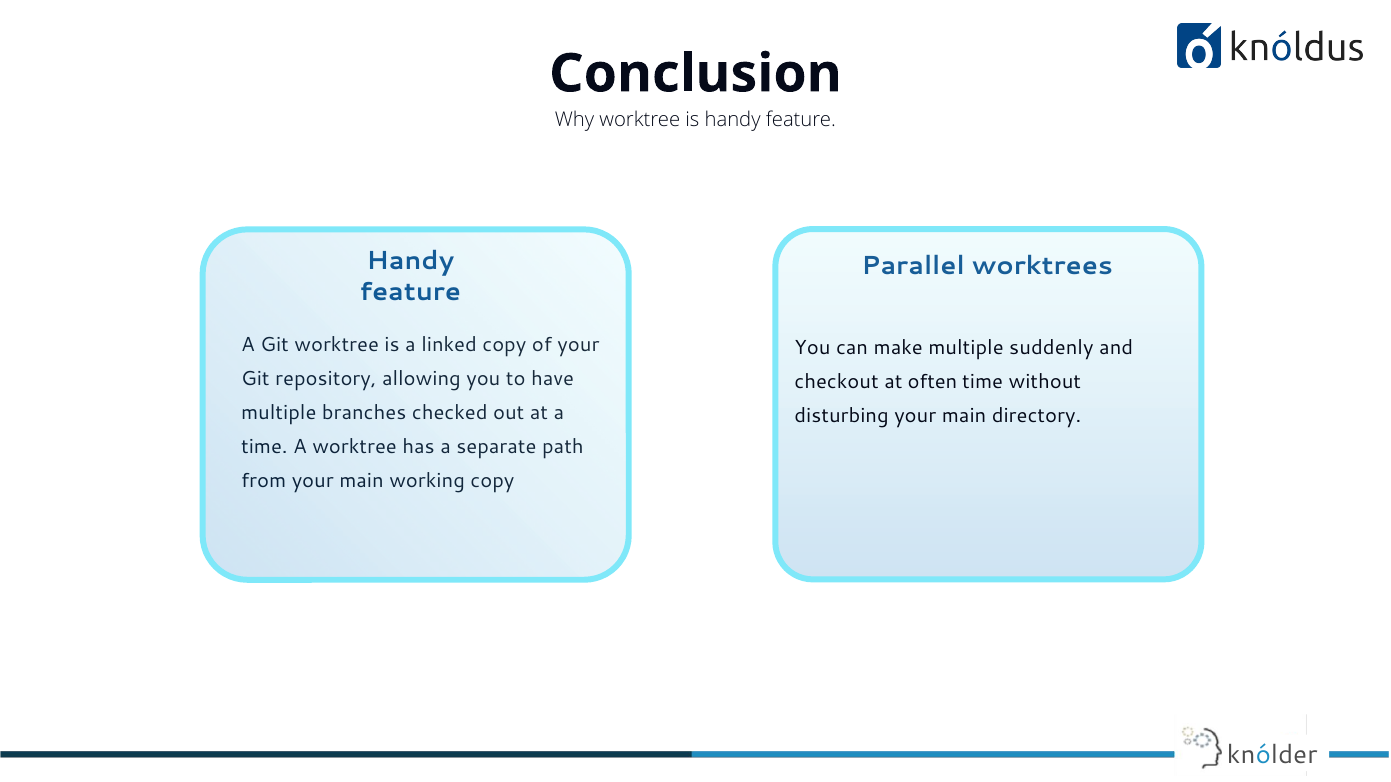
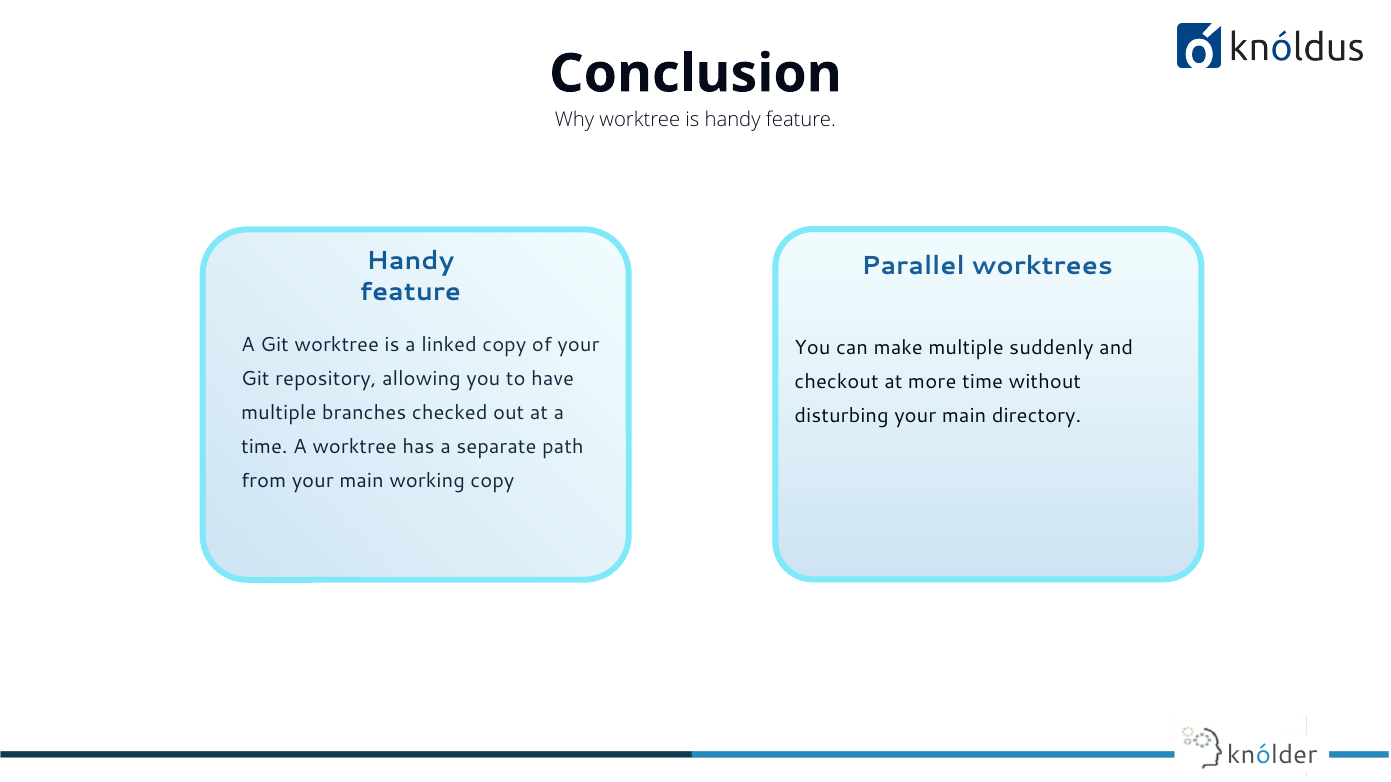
often: often -> more (932, 382)
